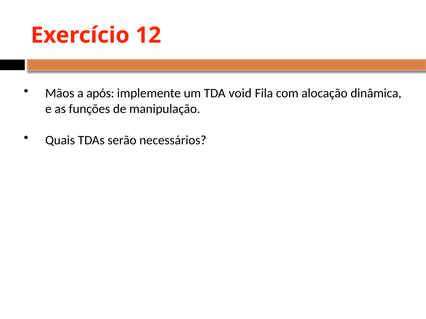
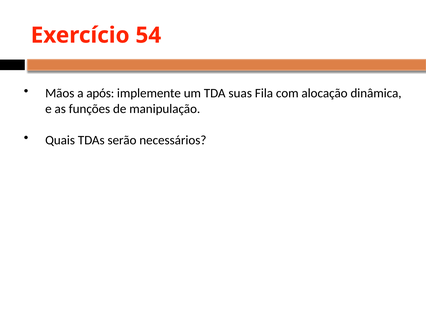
12: 12 -> 54 (148, 35)
void: void -> suas (240, 93)
